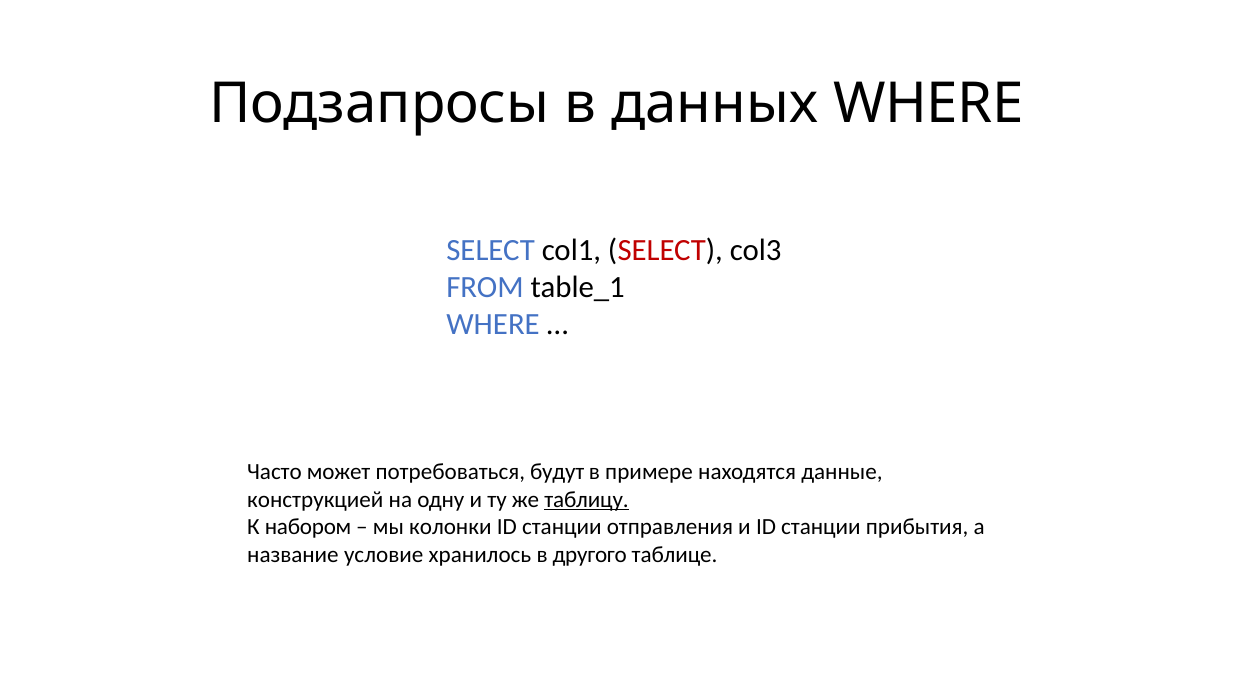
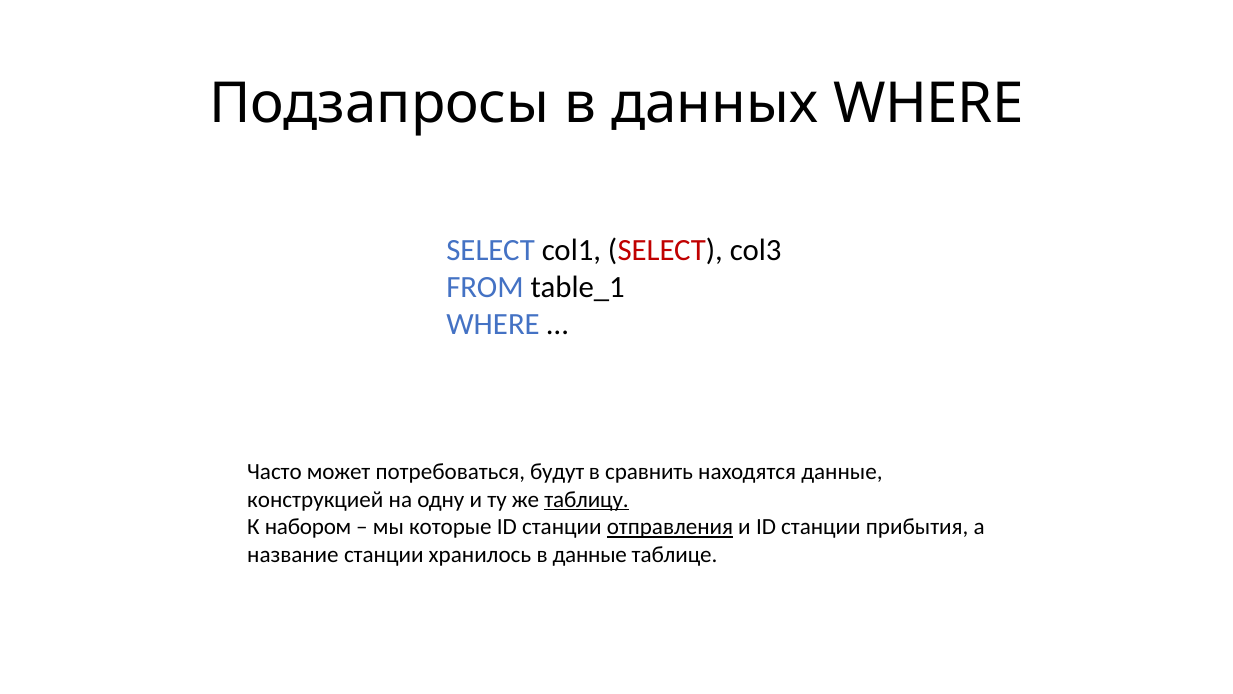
примере: примере -> сравнить (649, 471)
колонки: колонки -> которые (450, 527)
отправления underline: none -> present (670, 527)
название условие: условие -> станции (384, 555)
в другого: другого -> данные (590, 555)
